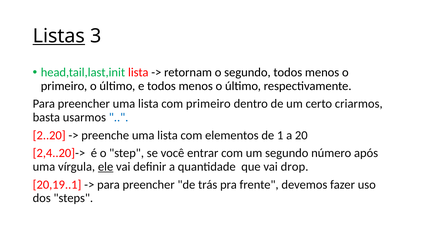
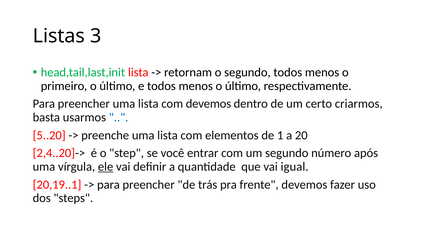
Listas underline: present -> none (59, 36)
com primeiro: primeiro -> devemos (208, 104)
2..20: 2..20 -> 5..20 (49, 135)
drop: drop -> igual (295, 167)
